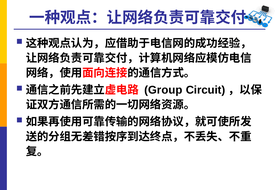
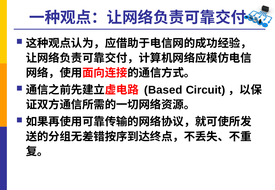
Group: Group -> Based (163, 90)
